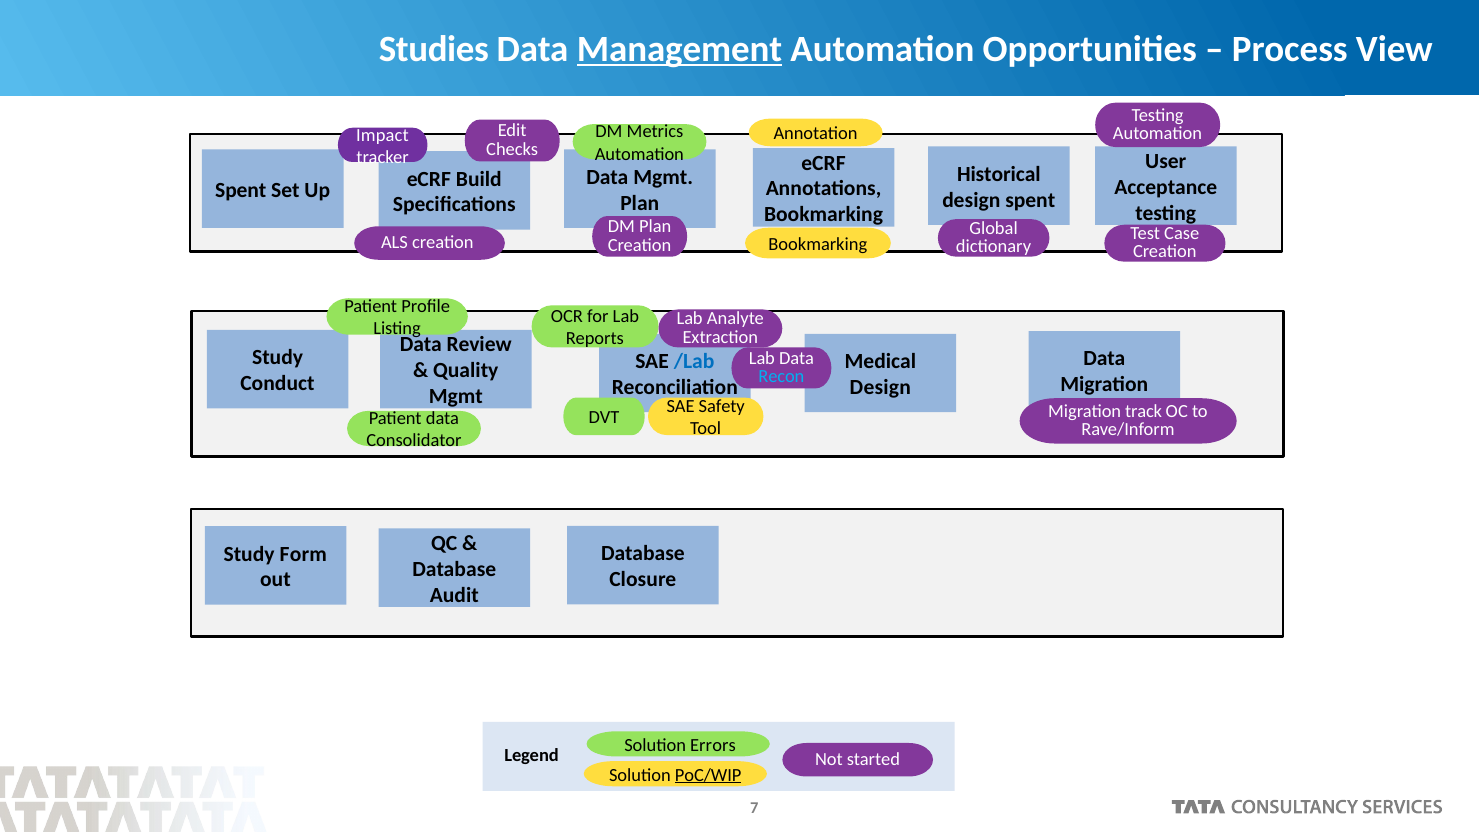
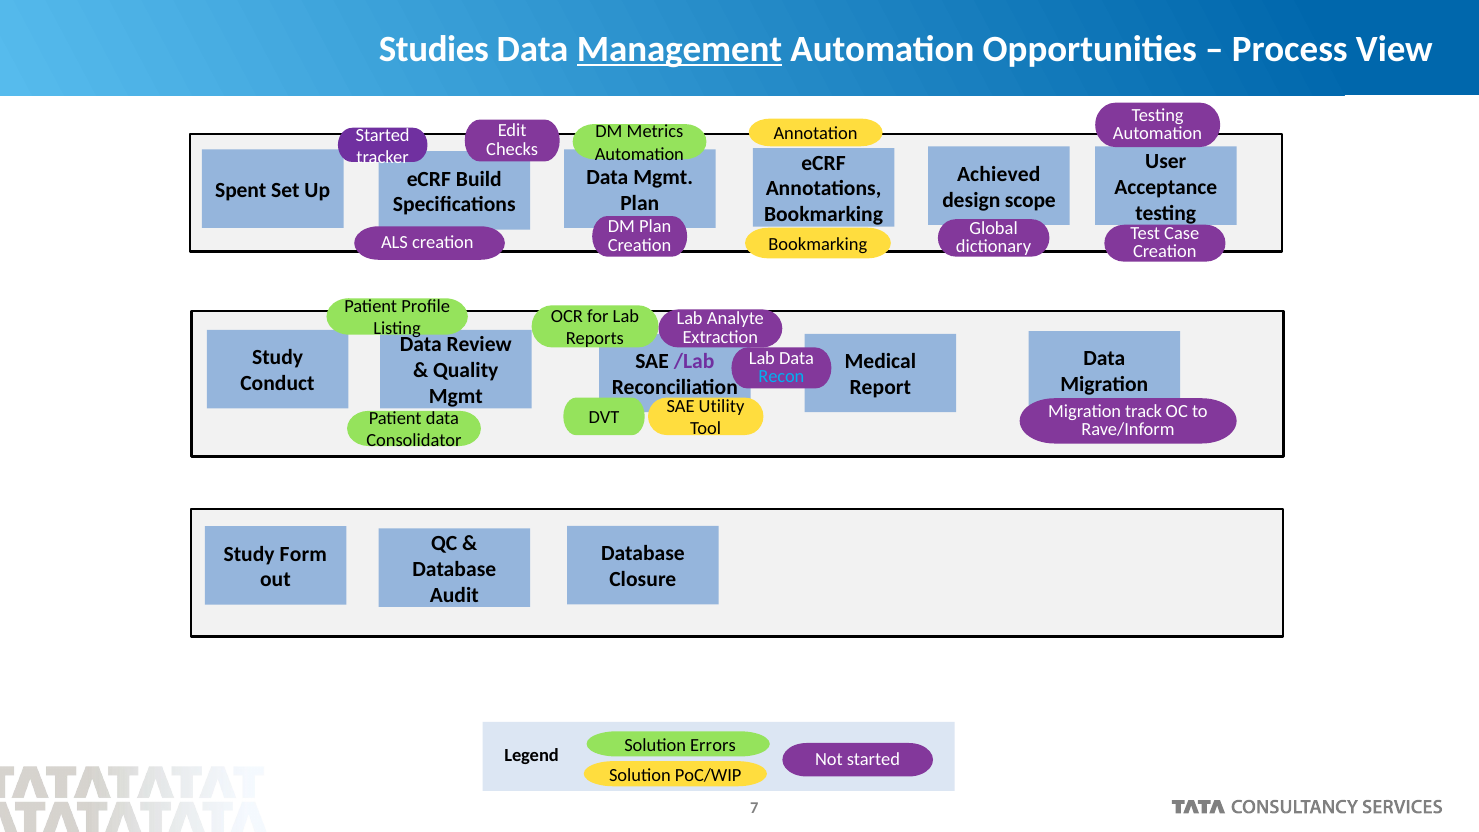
Impact: Impact -> Started (383, 135)
Historical: Historical -> Achieved (999, 174)
design spent: spent -> scope (1030, 200)
/Lab colour: blue -> purple (694, 362)
Design: Design -> Report (880, 387)
Safety: Safety -> Utility (722, 406)
PoC/WIP underline: present -> none (708, 775)
